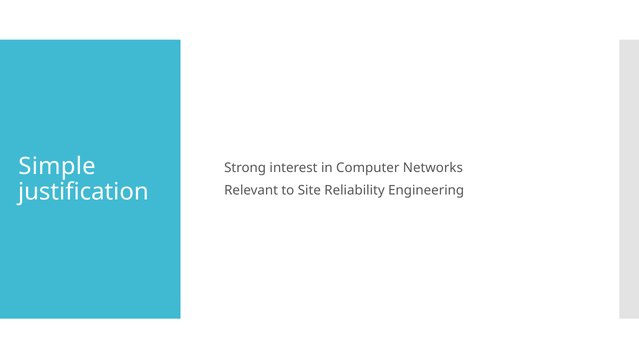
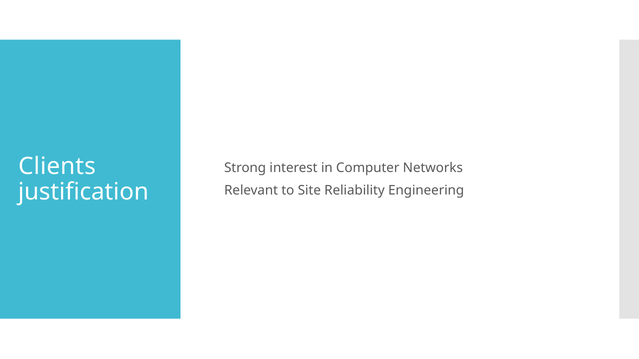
Simple: Simple -> Clients (57, 166)
